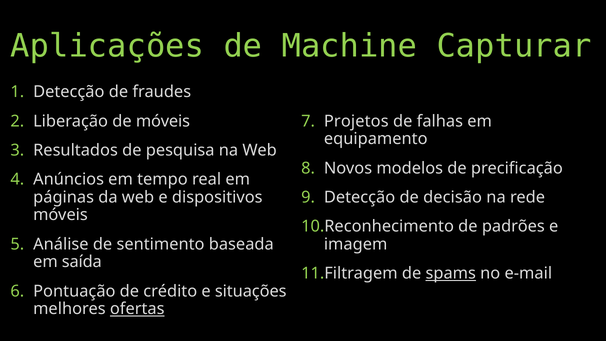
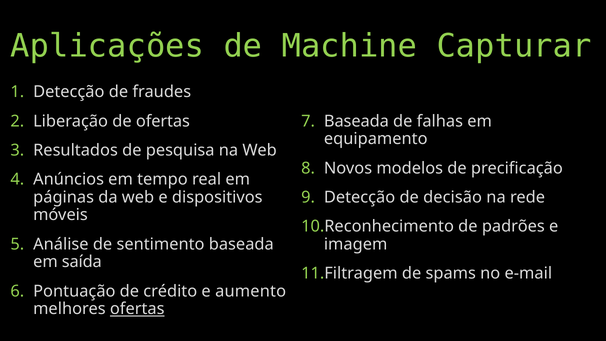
Projetos: Projetos -> Baseada (356, 121)
de móveis: móveis -> ofertas (163, 121)
spams underline: present -> none (451, 273)
situações: situações -> aumento (251, 291)
